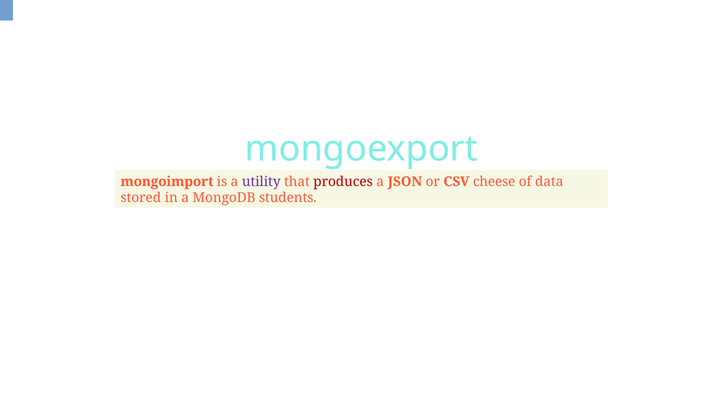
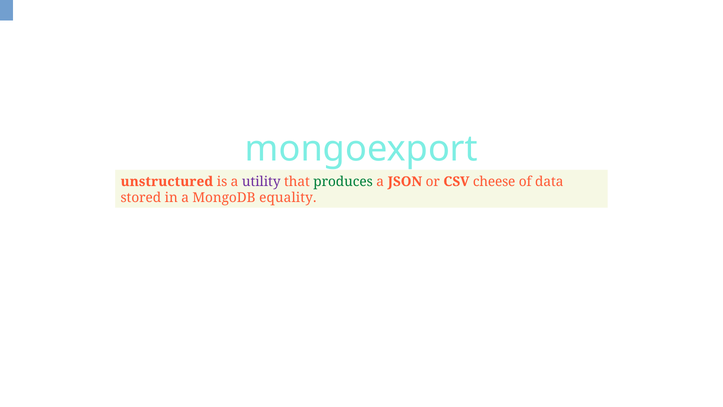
mongoimport: mongoimport -> unstructured (167, 181)
produces colour: red -> green (343, 181)
students: students -> equality (288, 198)
